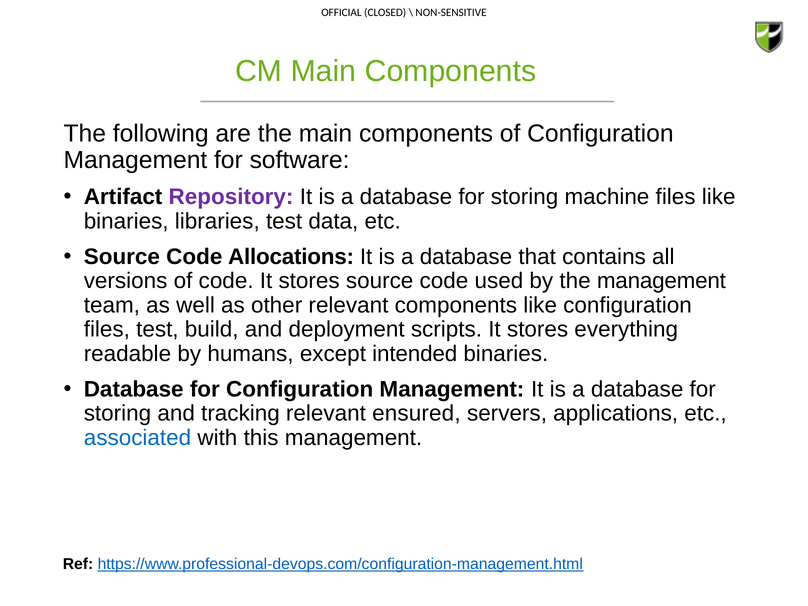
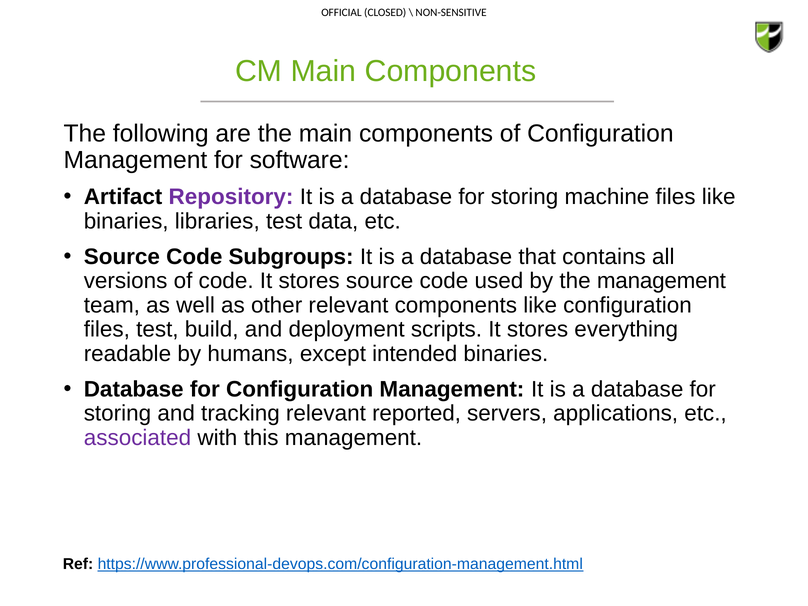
Allocations: Allocations -> Subgroups (291, 257)
ensured: ensured -> reported (417, 414)
associated colour: blue -> purple (137, 438)
